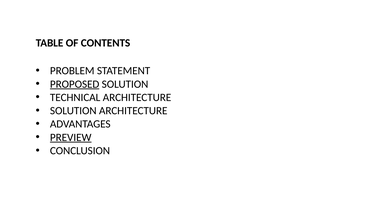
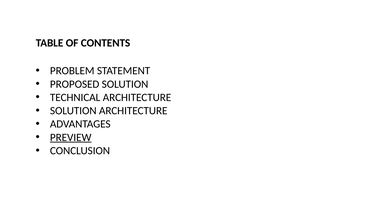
PROPOSED underline: present -> none (75, 84)
